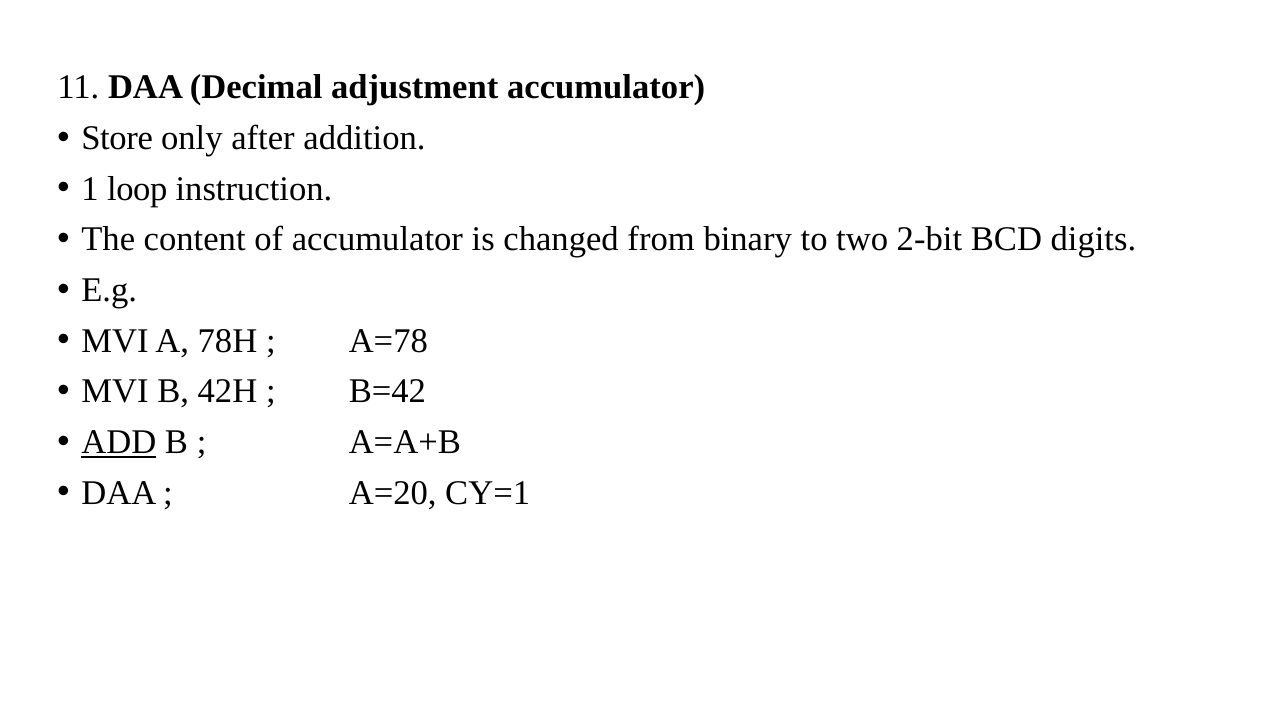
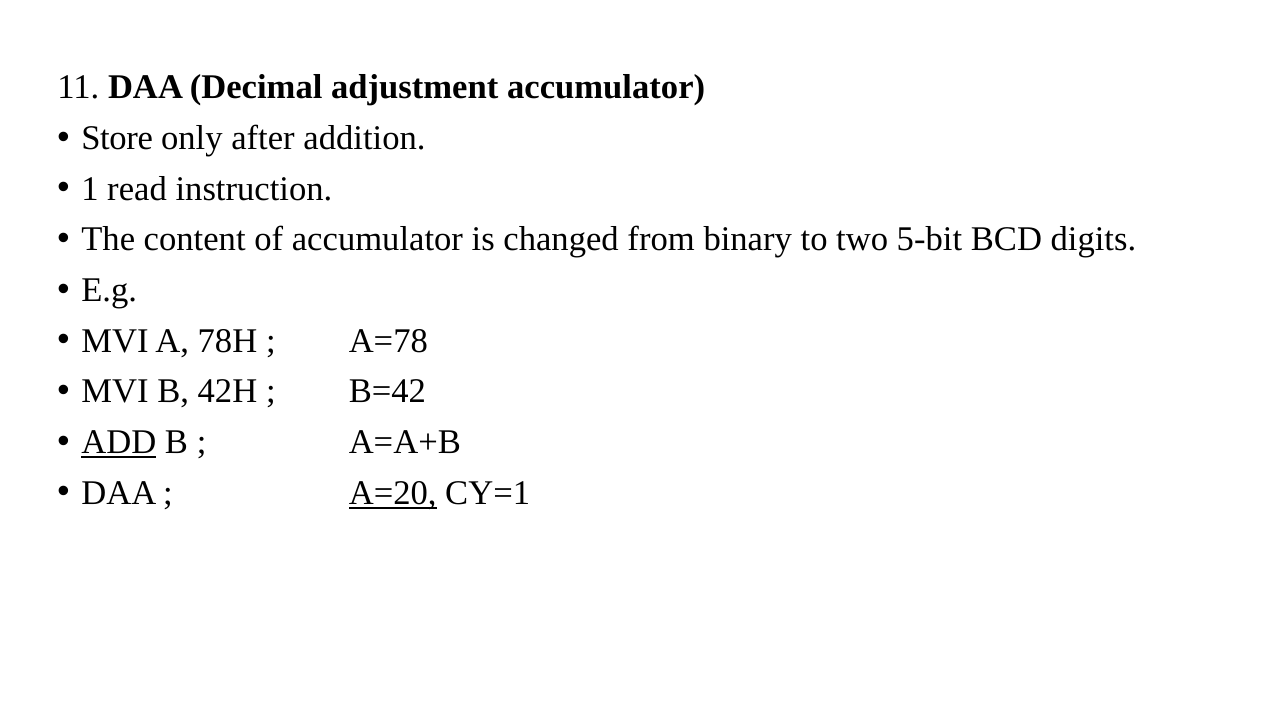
loop: loop -> read (137, 189)
2-bit: 2-bit -> 5-bit (929, 239)
A=20 underline: none -> present (393, 493)
